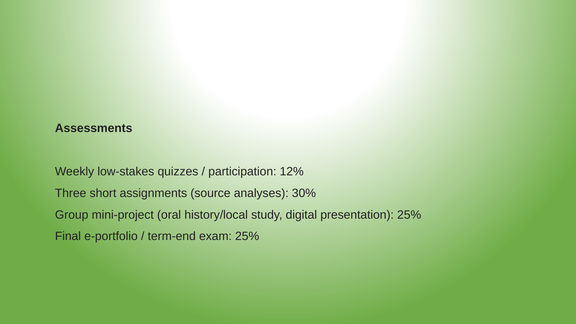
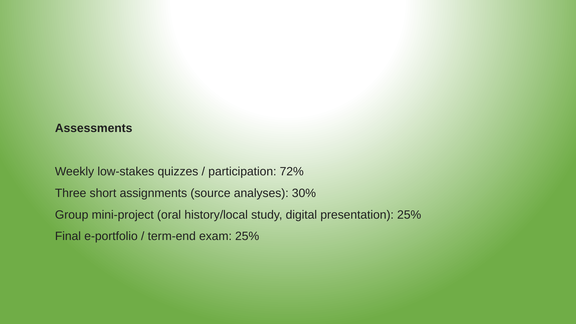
12%: 12% -> 72% (292, 172)
